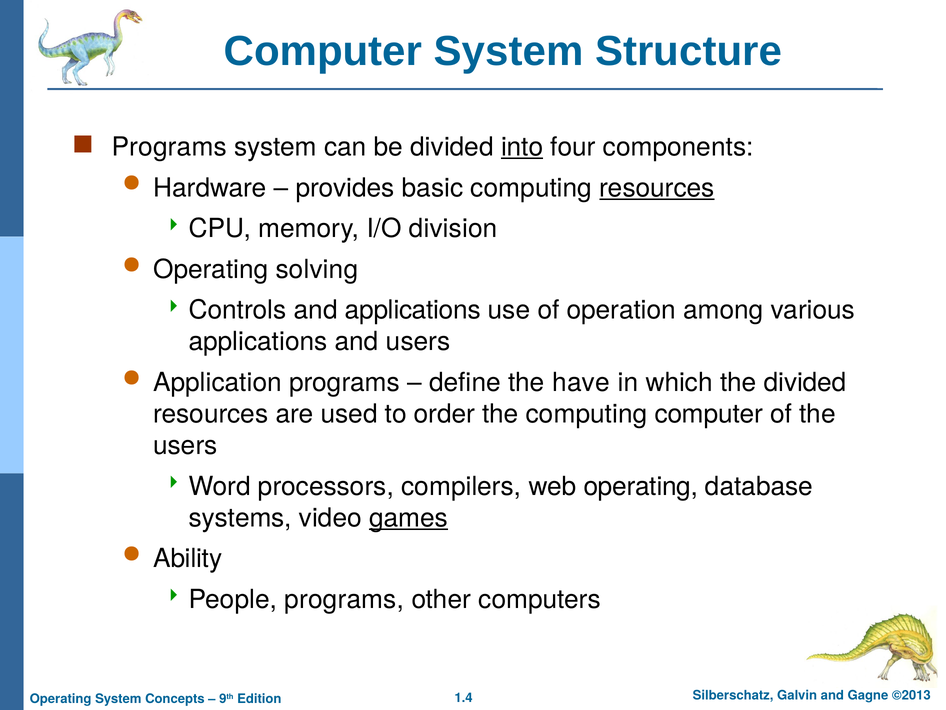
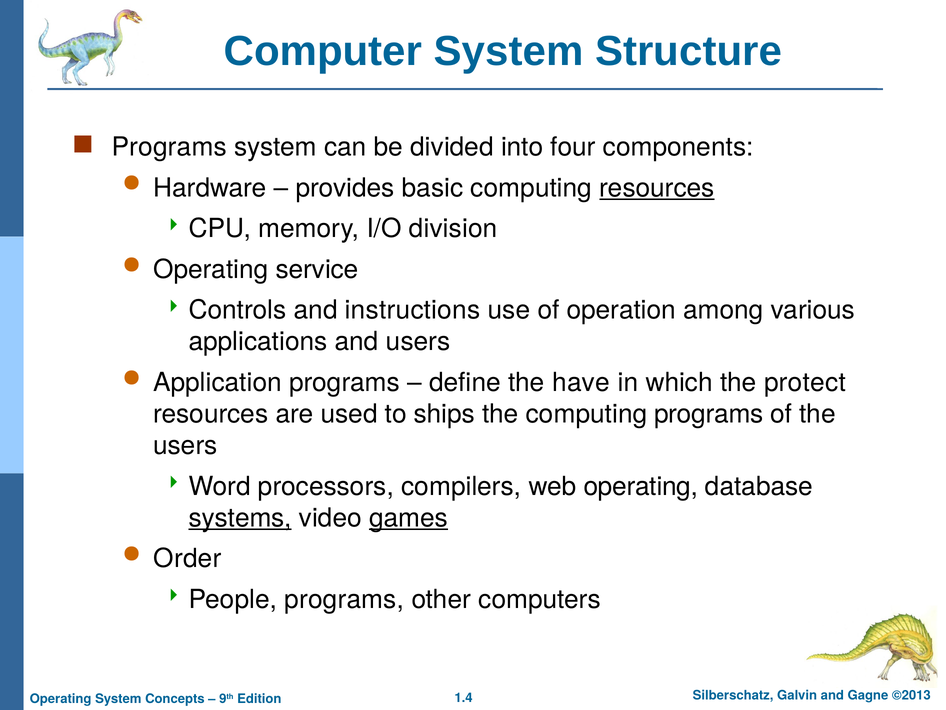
into underline: present -> none (522, 147)
solving: solving -> service (317, 269)
and applications: applications -> instructions (413, 310)
the divided: divided -> protect (805, 382)
order: order -> ships (444, 414)
computing computer: computer -> programs (709, 414)
systems underline: none -> present (240, 518)
Ability: Ability -> Order (187, 558)
